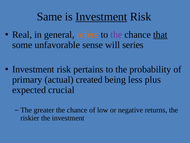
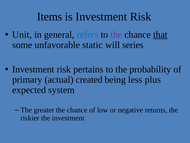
Same: Same -> Items (50, 17)
Investment underline: present -> none (101, 17)
Real: Real -> Unit (22, 35)
refers colour: orange -> blue (88, 35)
sense: sense -> static (93, 45)
crucial: crucial -> system (61, 90)
